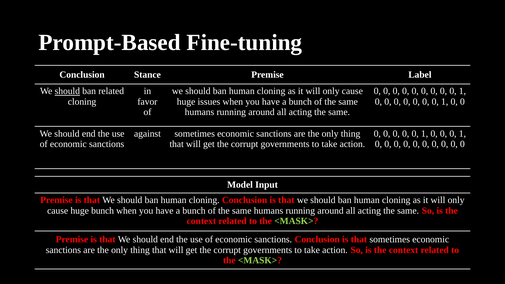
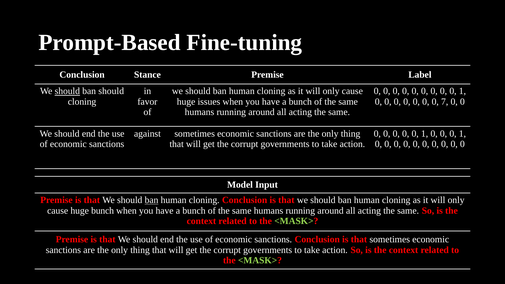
ban related: related -> should (111, 91)
1: 1 -> 7 (445, 102)
ban underline: none -> present (152, 200)
